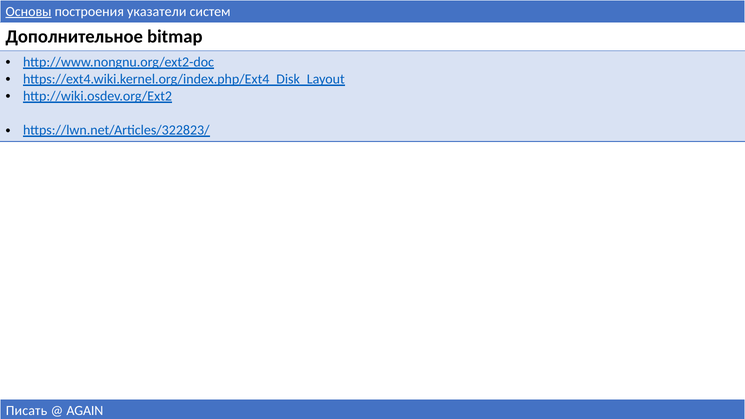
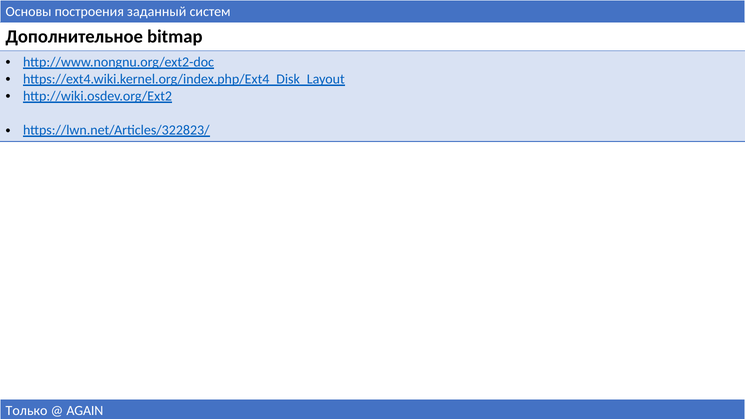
Основы underline: present -> none (29, 11)
указатели: указатели -> заданный (157, 11)
Писать: Писать -> Только (27, 411)
